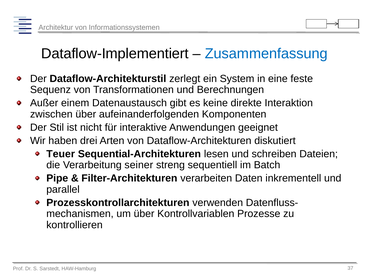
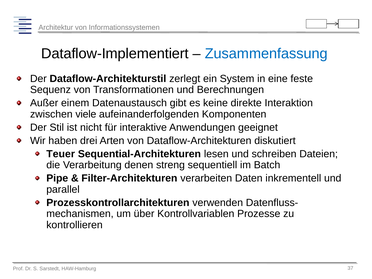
zwischen über: über -> viele (86, 114)
seiner: seiner -> denen (139, 165)
